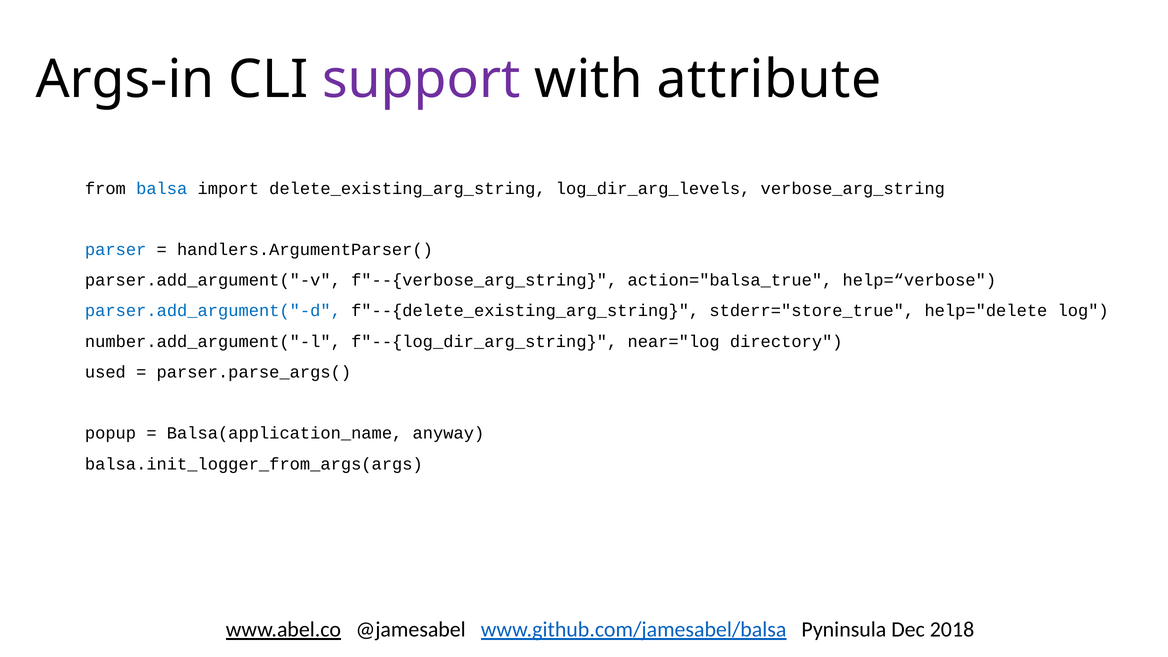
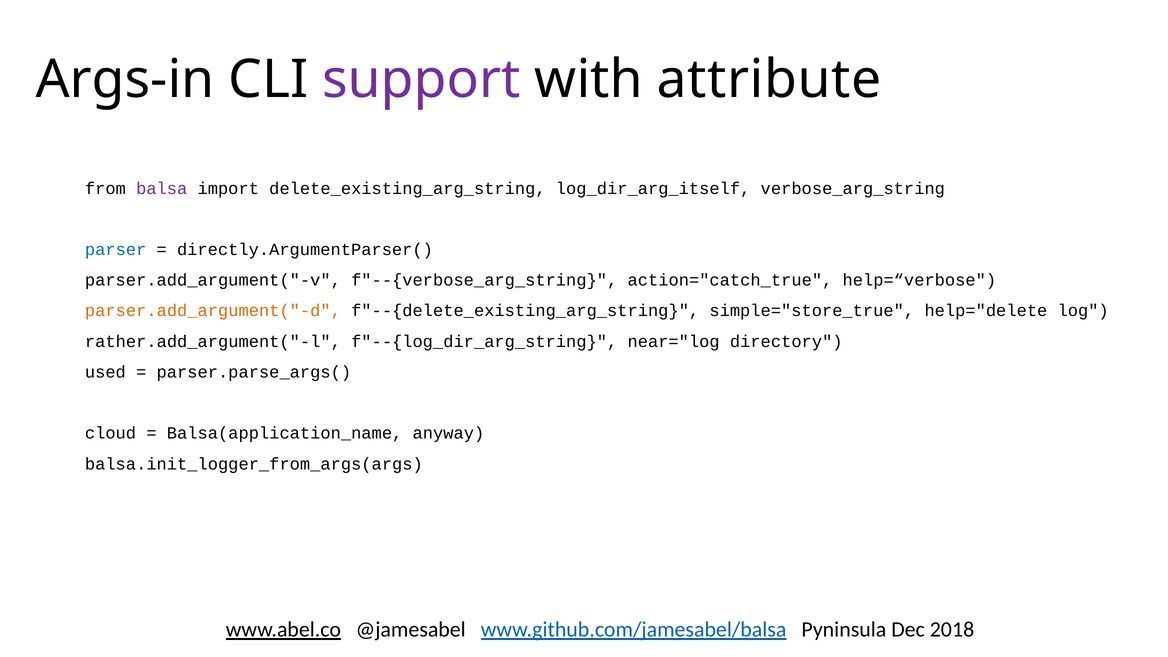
balsa colour: blue -> purple (162, 188)
log_dir_arg_levels: log_dir_arg_levels -> log_dir_arg_itself (653, 188)
handlers.ArgumentParser(: handlers.ArgumentParser( -> directly.ArgumentParser( (305, 250)
action="balsa_true: action="balsa_true -> action="catch_true (730, 280)
parser.add_argument("-d colour: blue -> orange (213, 311)
stderr="store_true: stderr="store_true -> simple="store_true (812, 311)
number.add_argument("-l: number.add_argument("-l -> rather.add_argument("-l (213, 341)
popup: popup -> cloud (111, 433)
